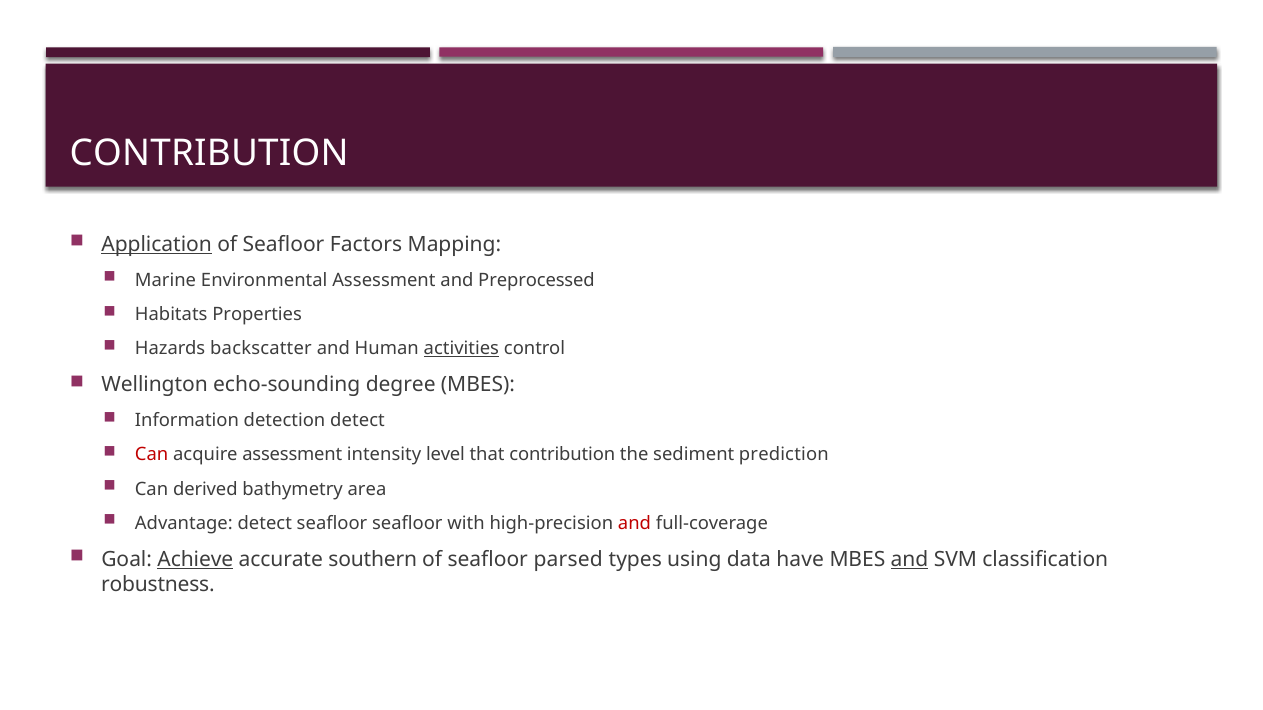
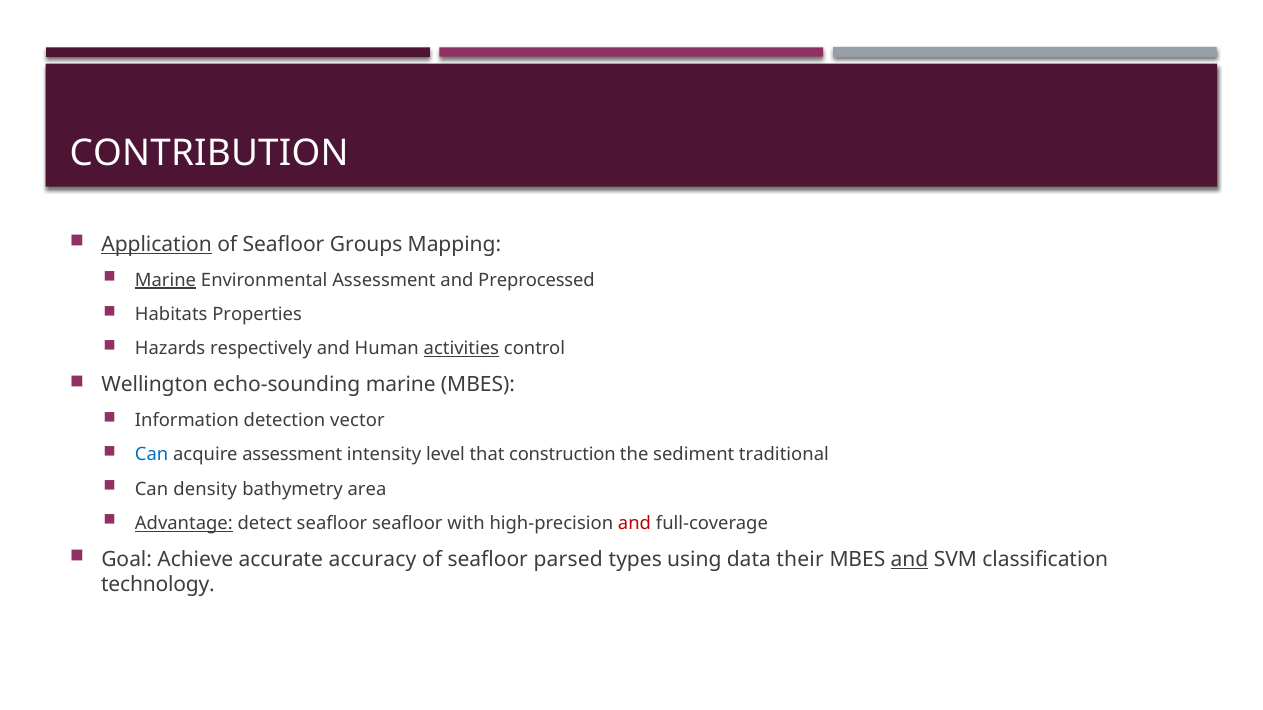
Factors: Factors -> Groups (366, 245)
Marine underline: none -> present (166, 280)
backscatter: backscatter -> respectively (261, 349)
echo-sounding degree: degree -> marine (401, 385)
detection detect: detect -> vector (358, 421)
Can colour: red -> blue (152, 455)
that contribution: contribution -> construction (562, 455)
prediction: prediction -> traditional (784, 455)
derived: derived -> density (205, 489)
Advantage underline: none -> present (184, 524)
Achieve underline: present -> none (195, 560)
southern: southern -> accuracy (373, 560)
have: have -> their (800, 560)
robustness: robustness -> technology (158, 585)
